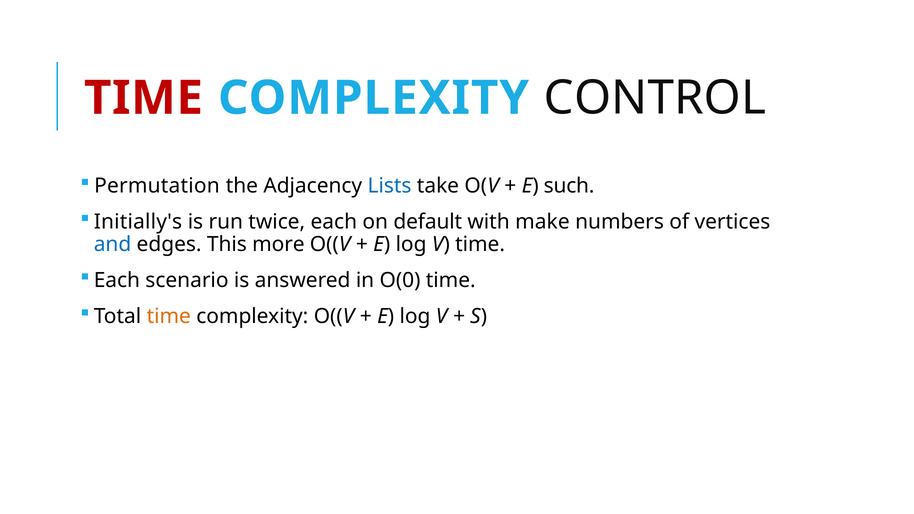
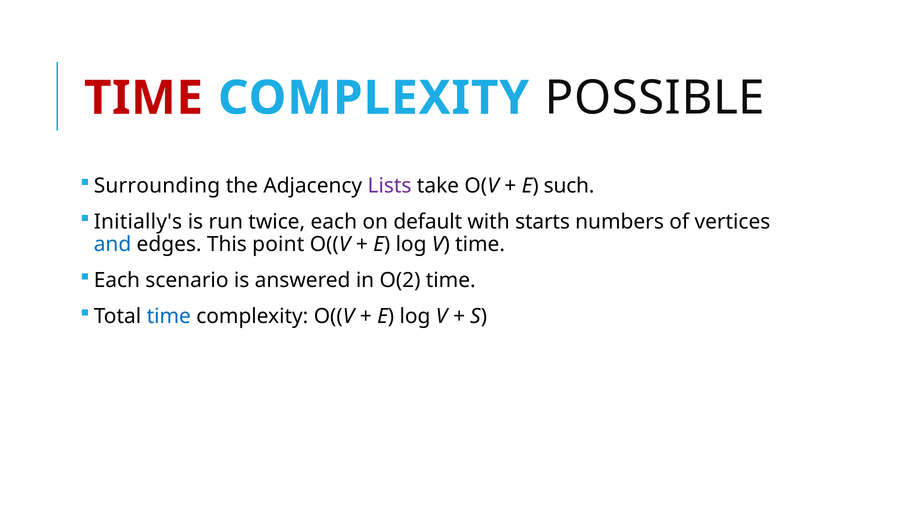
CONTROL: CONTROL -> POSSIBLE (655, 98)
Permutation: Permutation -> Surrounding (157, 186)
Lists colour: blue -> purple (390, 186)
make: make -> starts (543, 222)
more: more -> point (278, 245)
O(0: O(0 -> O(2 (400, 280)
time colour: orange -> blue (169, 316)
